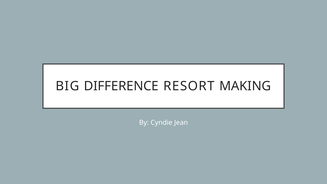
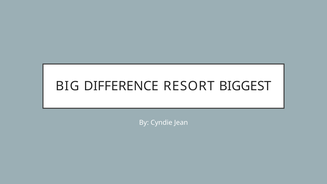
MAKING: MAKING -> BIGGEST (245, 86)
